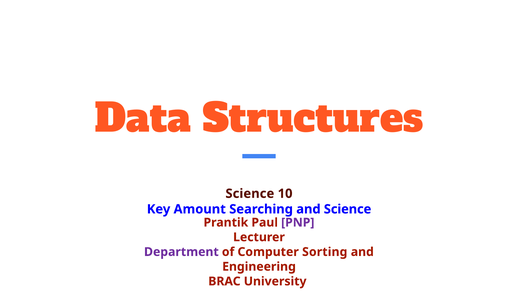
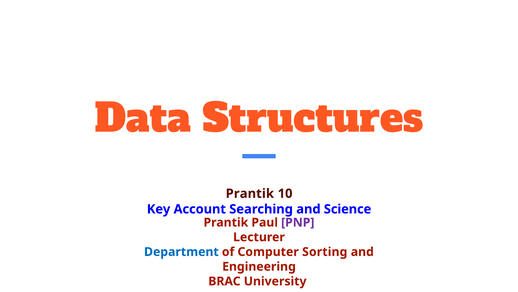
Science: Science -> Prantik (250, 193)
Amount: Amount -> Account (200, 209)
Department colour: purple -> blue (181, 251)
